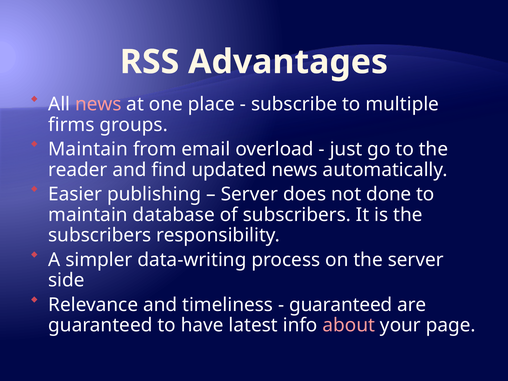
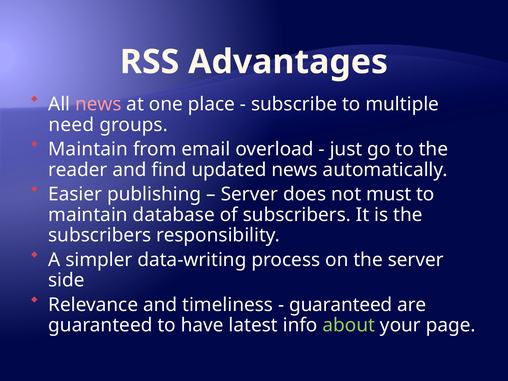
firms: firms -> need (71, 125)
done: done -> must (389, 194)
about colour: pink -> light green (349, 325)
